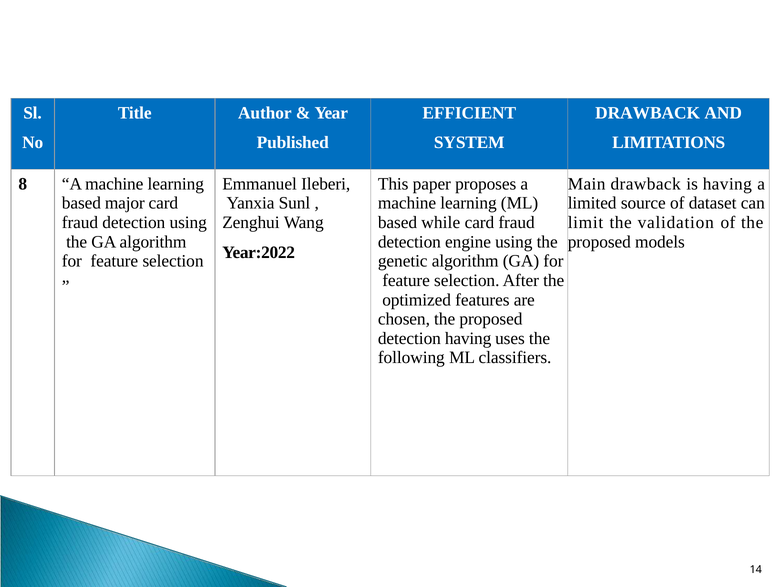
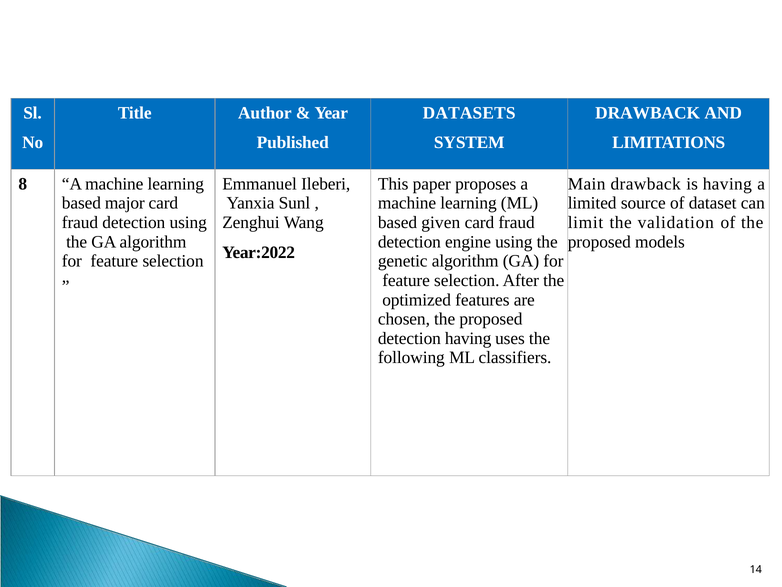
EFFICIENT: EFFICIENT -> DATASETS (469, 113)
while: while -> given (441, 222)
